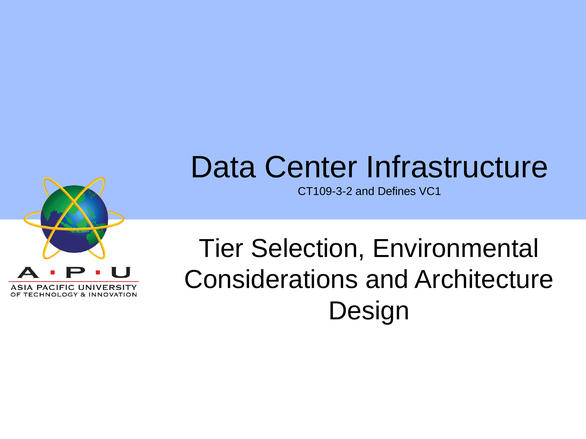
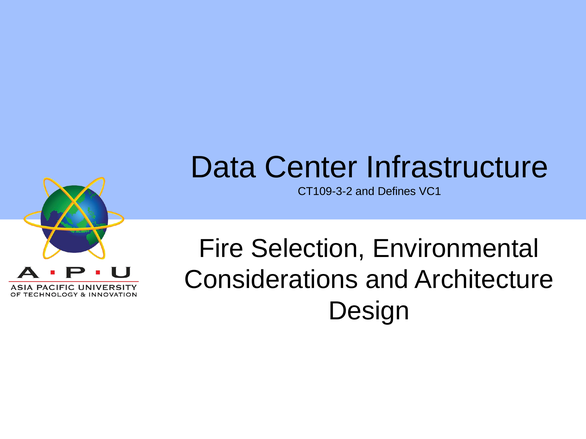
Tier: Tier -> Fire (221, 249)
